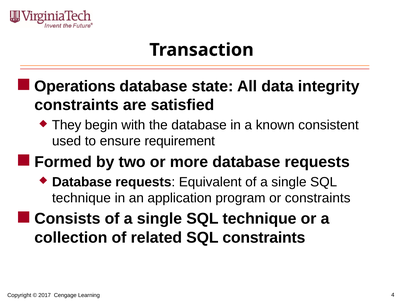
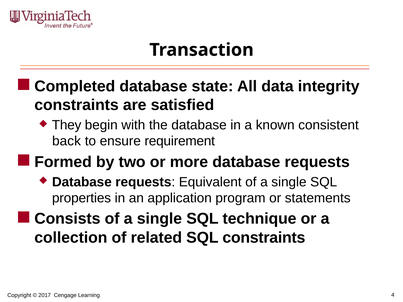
Operations: Operations -> Completed (75, 86)
used: used -> back (67, 141)
technique: technique -> properties (82, 198)
or constraints: constraints -> statements (318, 198)
